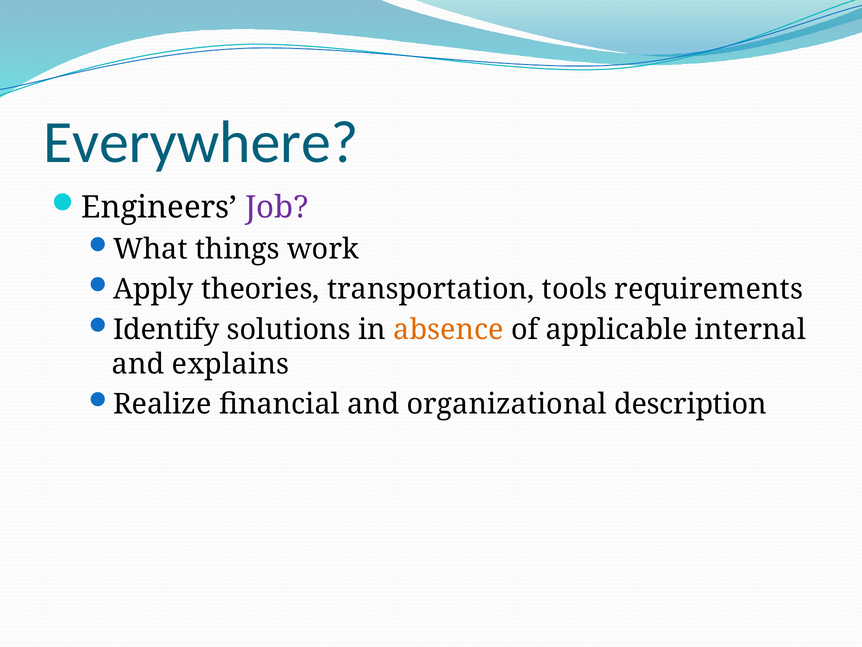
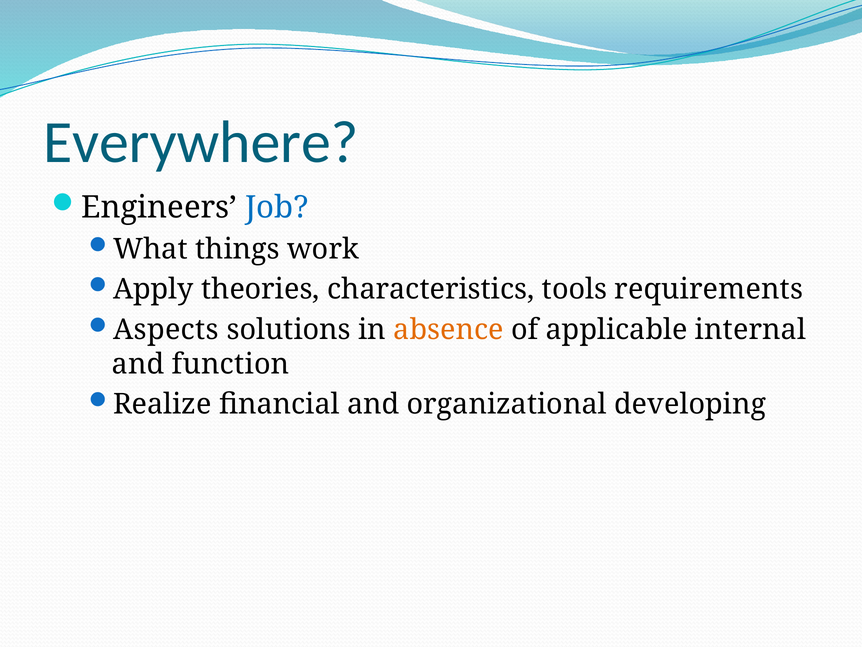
Job colour: purple -> blue (277, 208)
transportation: transportation -> characteristics (431, 289)
Identify: Identify -> Aspects (166, 329)
explains: explains -> function (231, 364)
description: description -> developing (690, 404)
